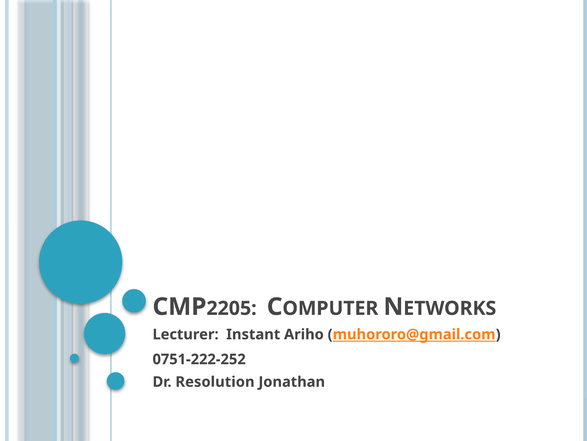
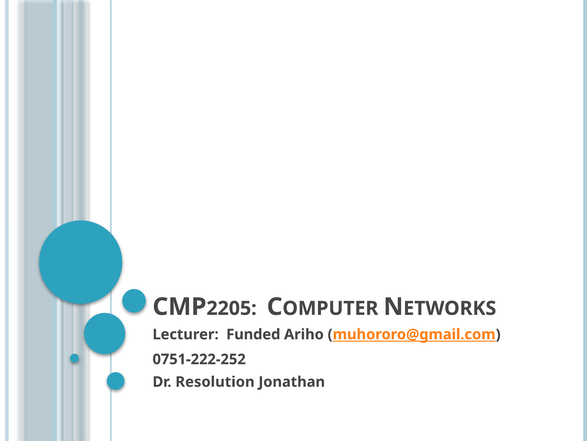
Instant: Instant -> Funded (253, 334)
